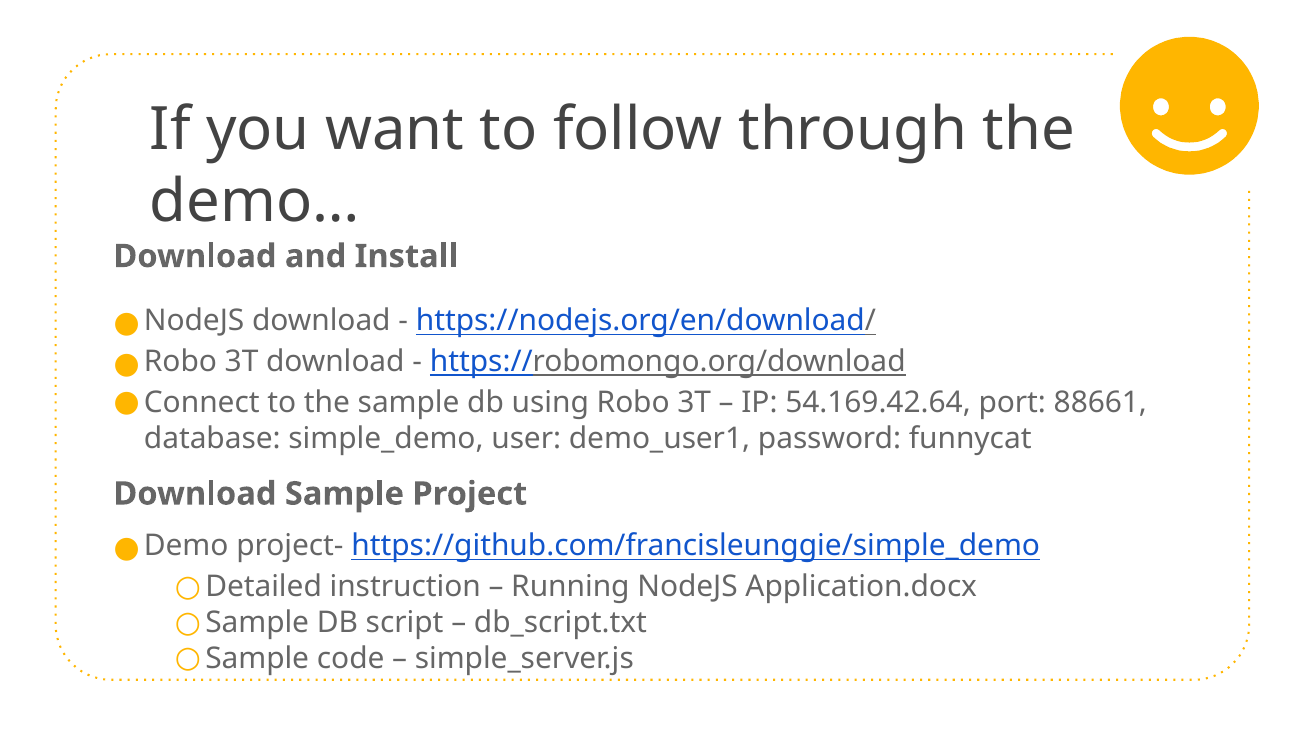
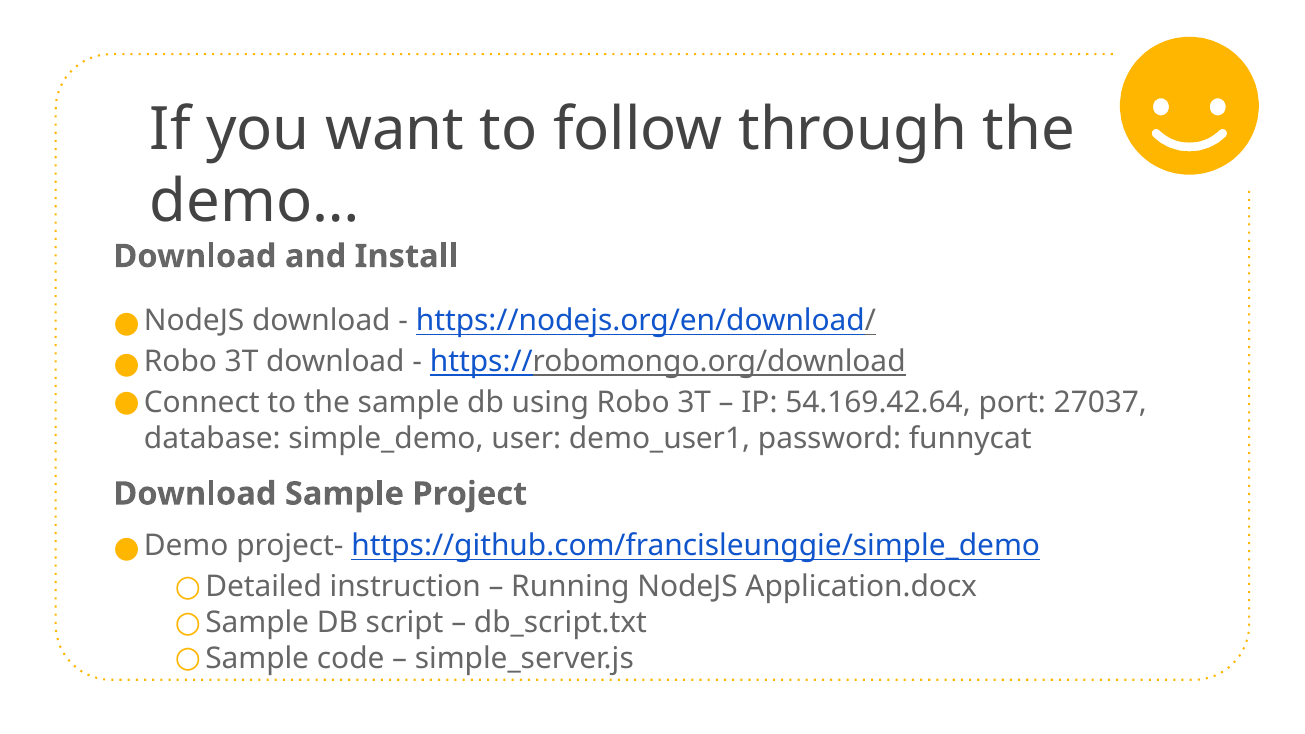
88661: 88661 -> 27037 (1100, 402)
